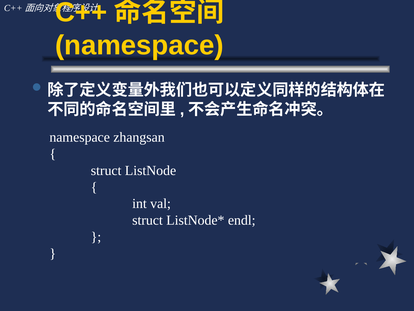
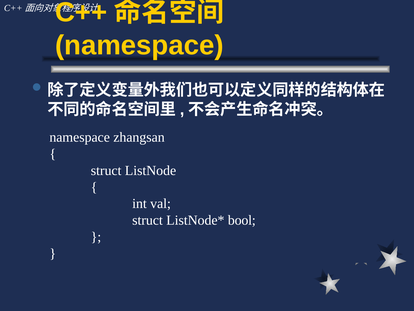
endl: endl -> bool (242, 220)
